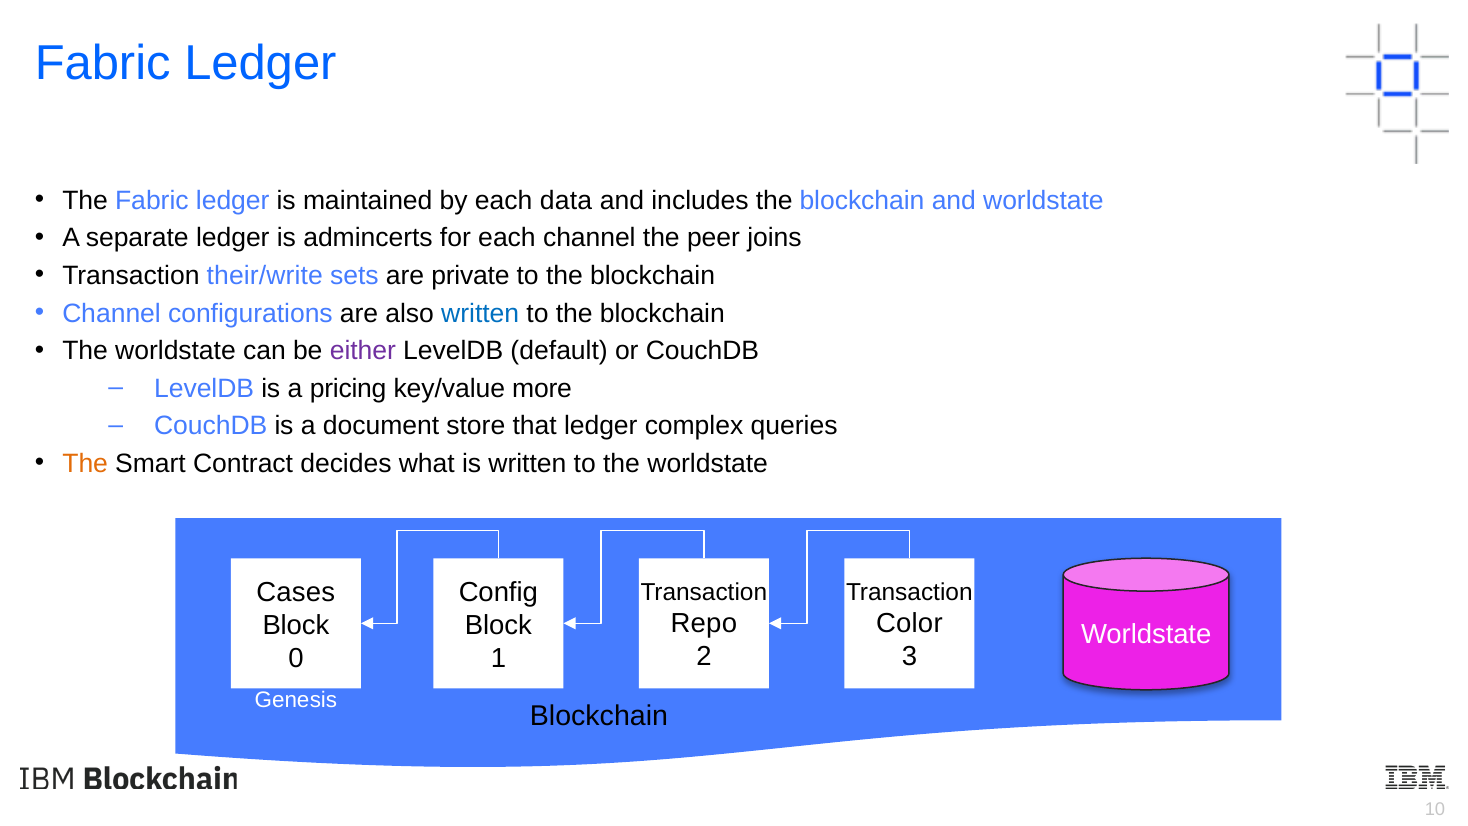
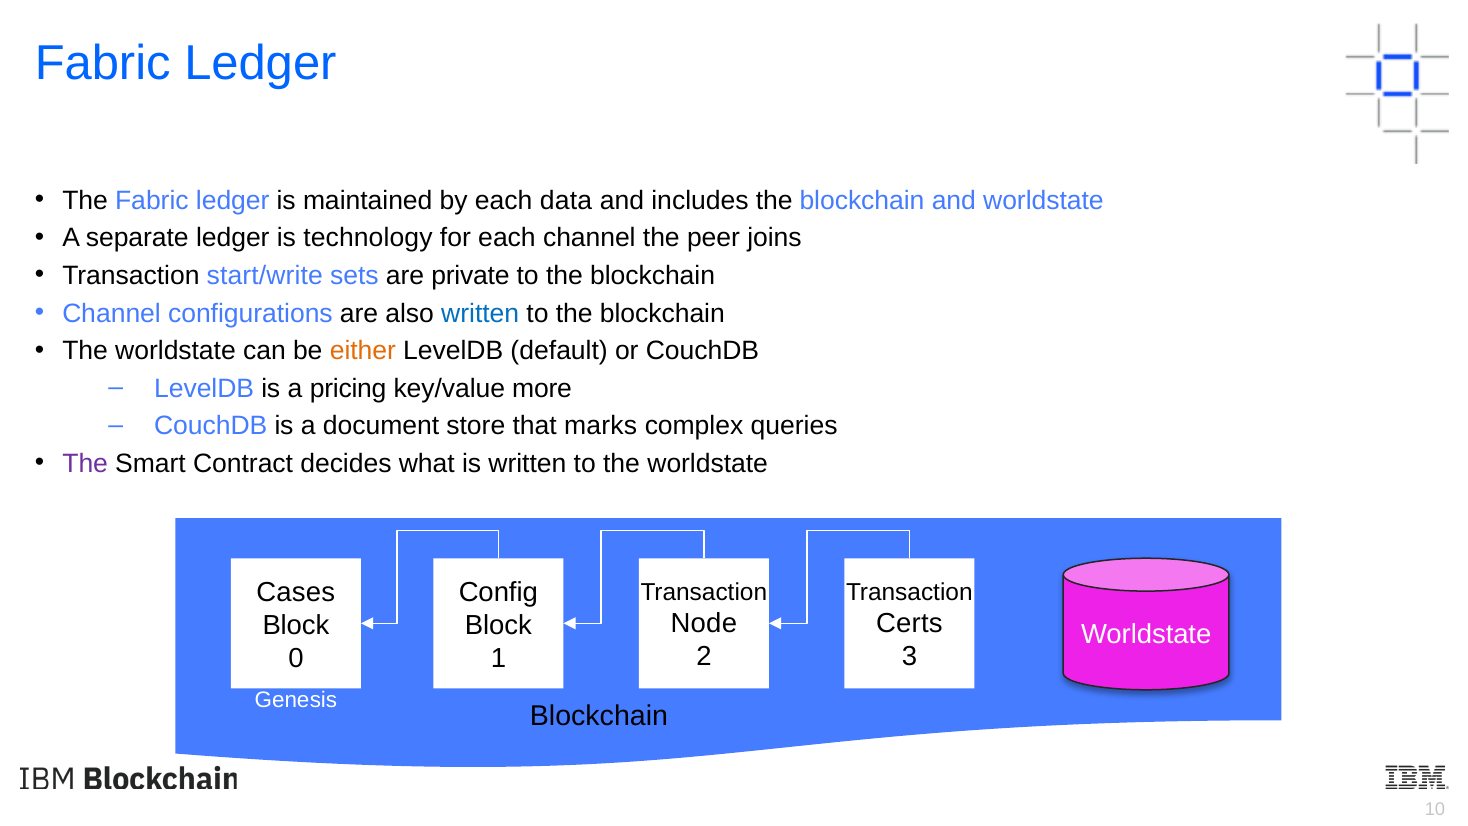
admincerts: admincerts -> technology (368, 238)
their/write: their/write -> start/write (265, 276)
either colour: purple -> orange (363, 351)
that ledger: ledger -> marks (601, 426)
The colour: orange -> purple (85, 463)
Repo: Repo -> Node (704, 623)
Color: Color -> Certs (909, 623)
